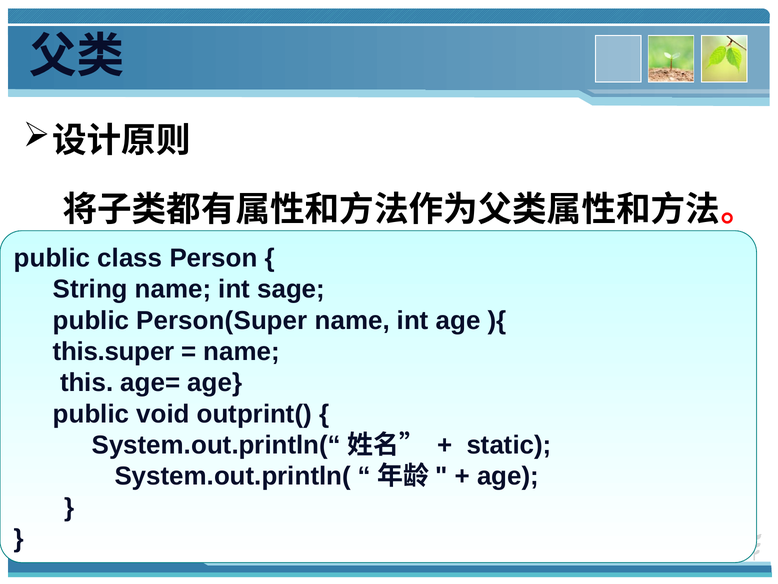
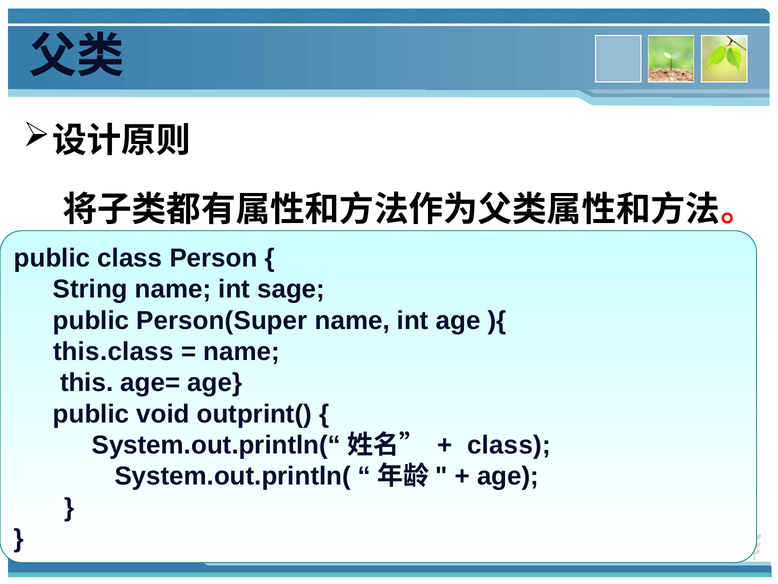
this.super: this.super -> this.class (113, 351)
static: static -> class (509, 445)
